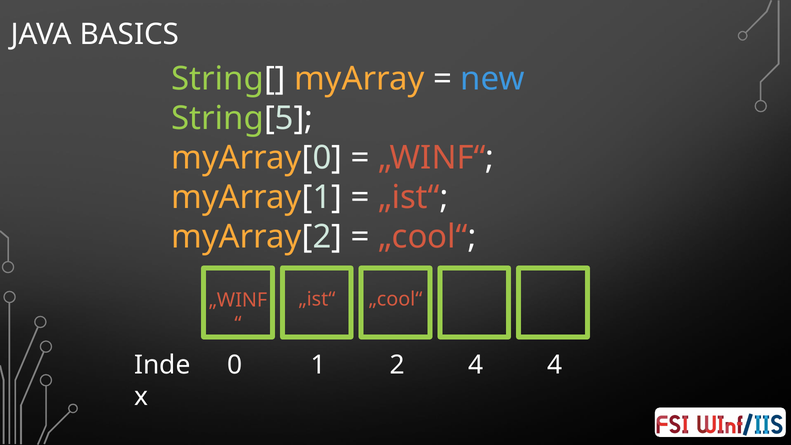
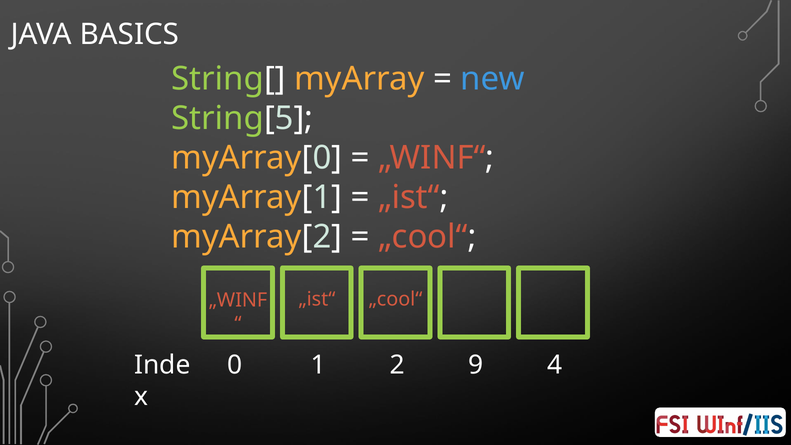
2 4: 4 -> 9 (476, 365)
